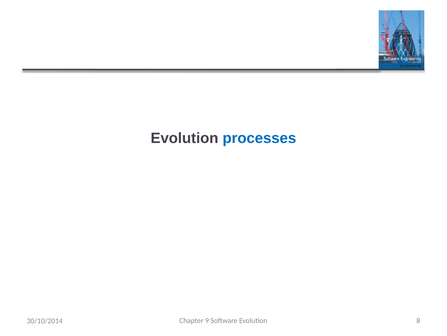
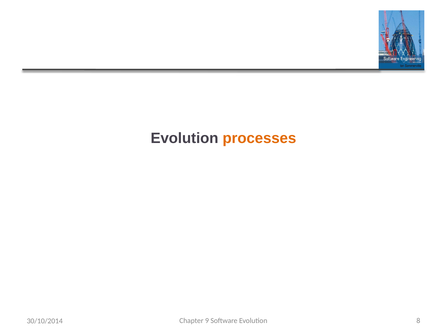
processes colour: blue -> orange (259, 138)
